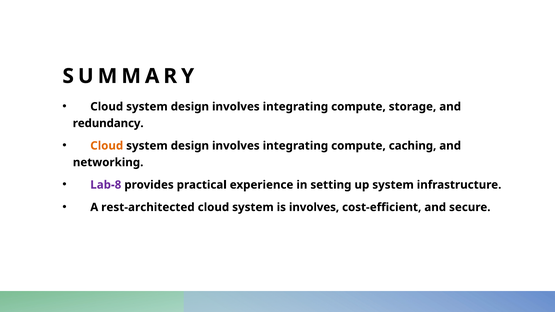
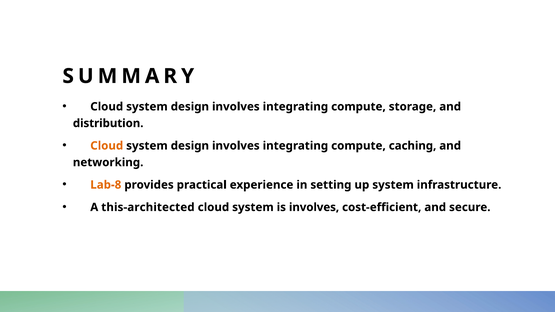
redundancy: redundancy -> distribution (108, 123)
Lab-8 colour: purple -> orange (106, 185)
rest-architected: rest-architected -> this-architected (148, 207)
